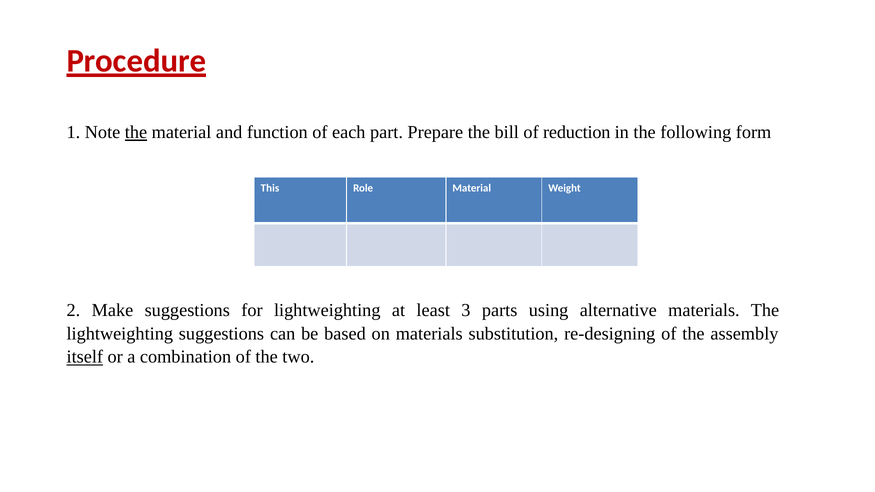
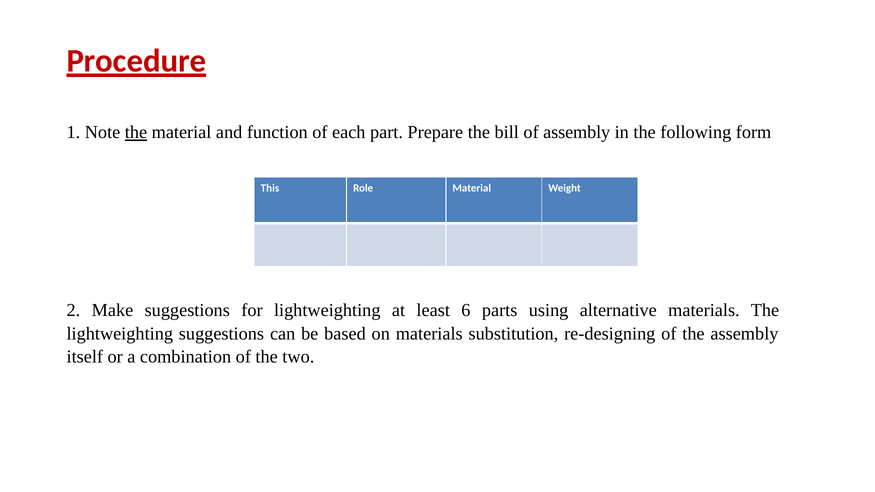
of reduction: reduction -> assembly (577, 132)
3: 3 -> 6 (466, 310)
itself underline: present -> none (85, 357)
